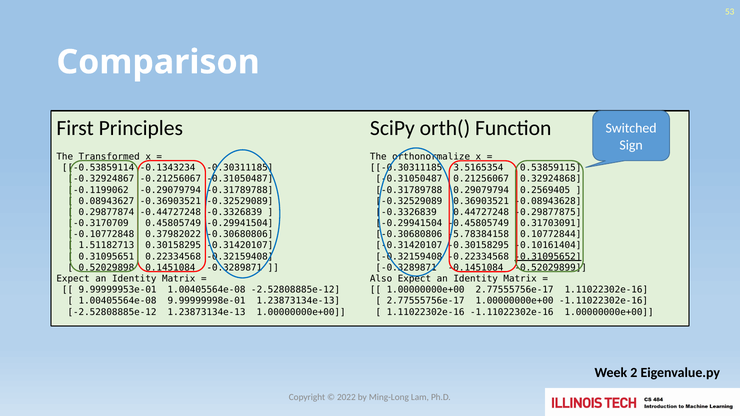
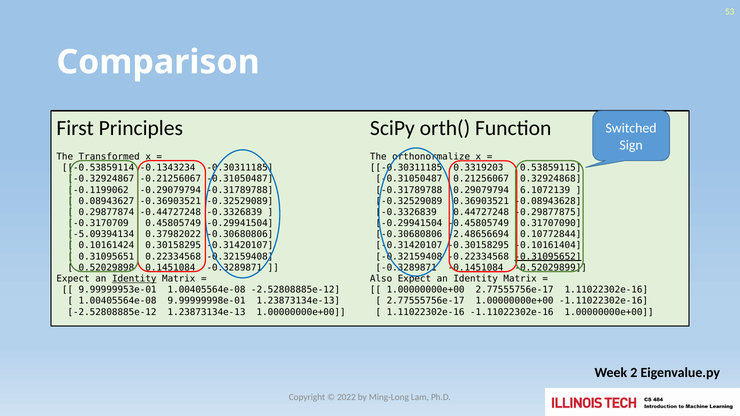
3.5165354: 3.5165354 -> 0.3319203 (478, 168)
0.2569405: 0.2569405 -> 6.1072139 (545, 190)
0.31703091: 0.31703091 -> 0.31707090 (551, 223)
-0.10772848: -0.10772848 -> -5.09394134 (101, 234)
-5.78384158: -5.78384158 -> -2.48656694 (478, 234)
1.51182713: 1.51182713 -> 0.10161424 (106, 246)
Identity underline: none -> present (134, 279)
